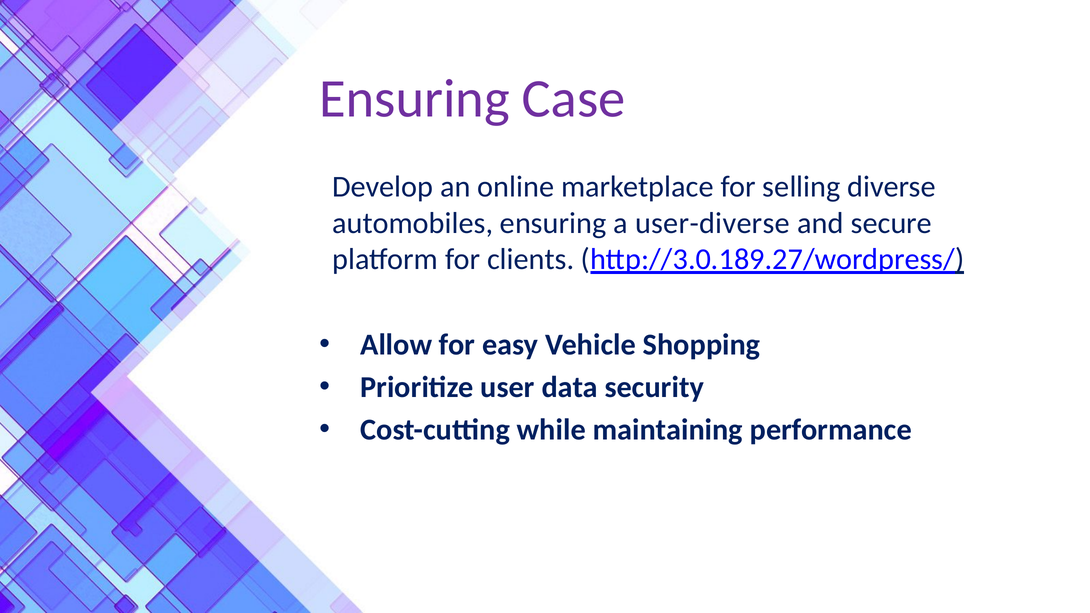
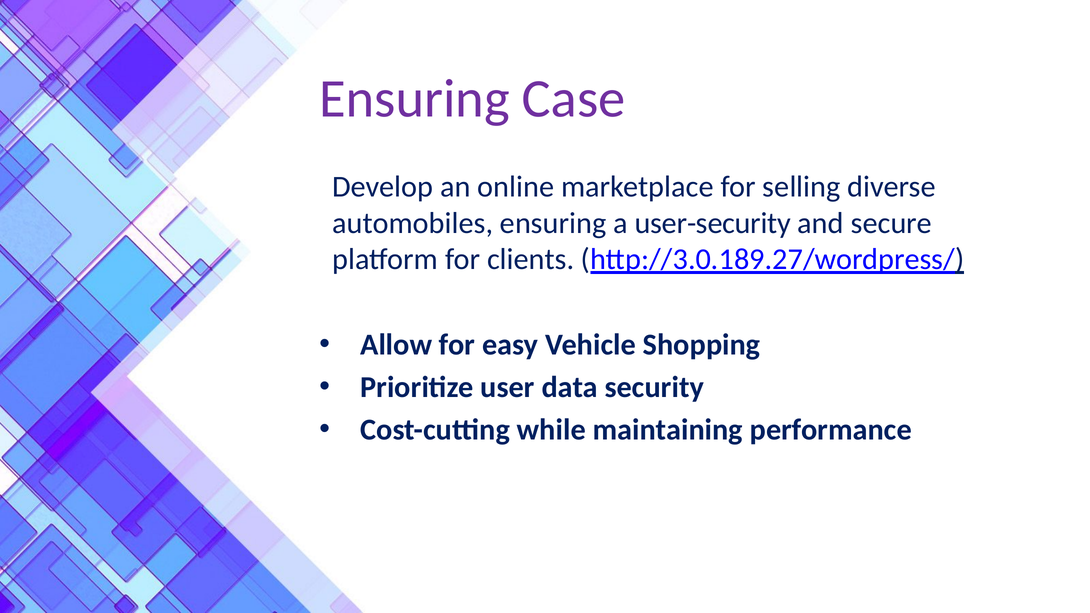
user-diverse: user-diverse -> user-security (713, 223)
